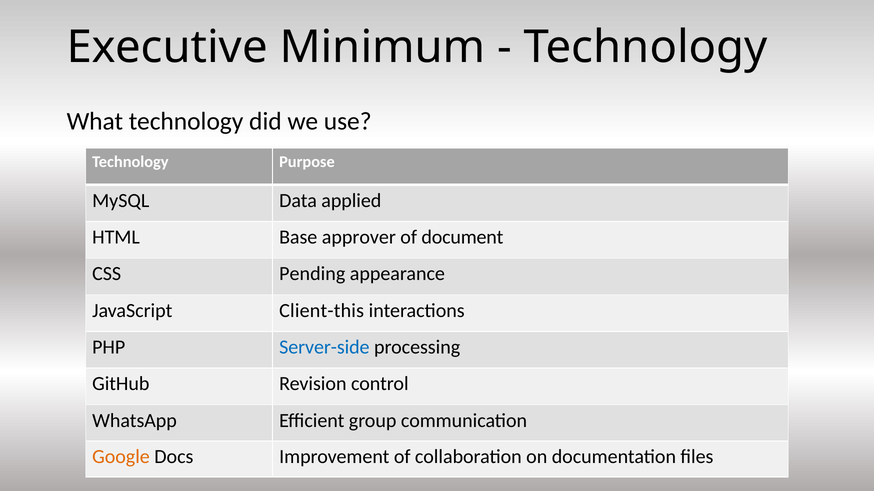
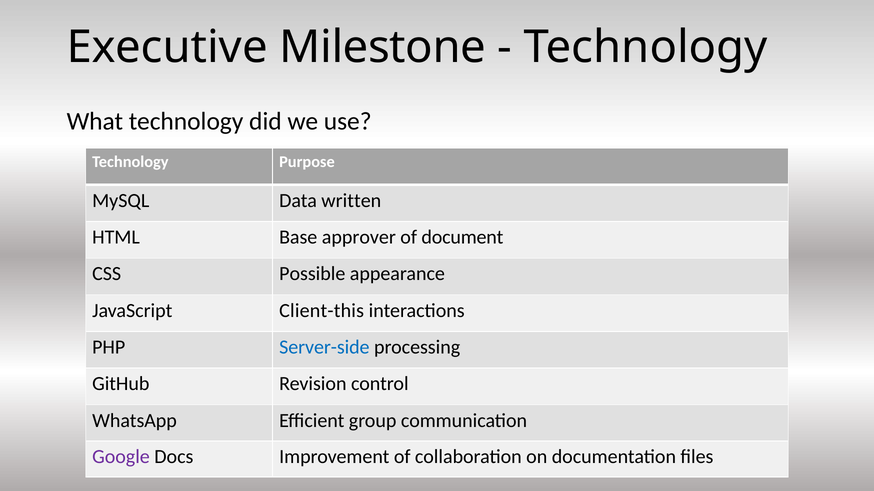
Minimum: Minimum -> Milestone (383, 47)
applied: applied -> written (351, 201)
Pending: Pending -> Possible (312, 274)
Google colour: orange -> purple (121, 457)
